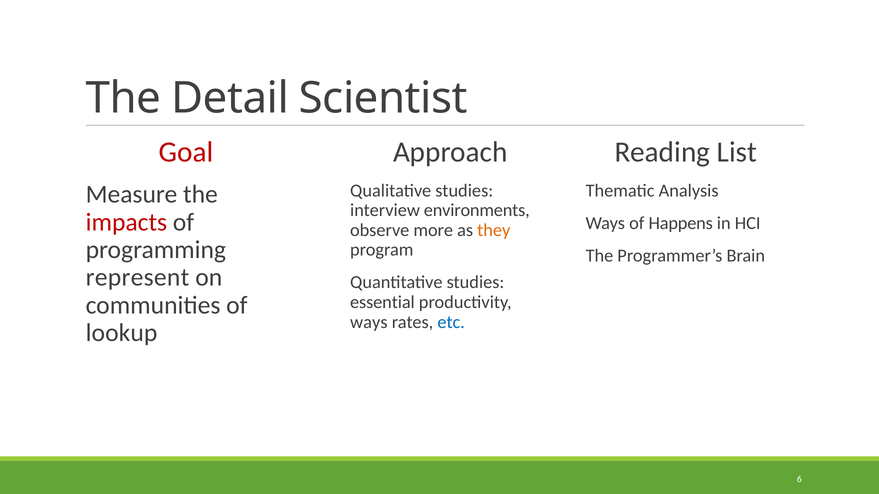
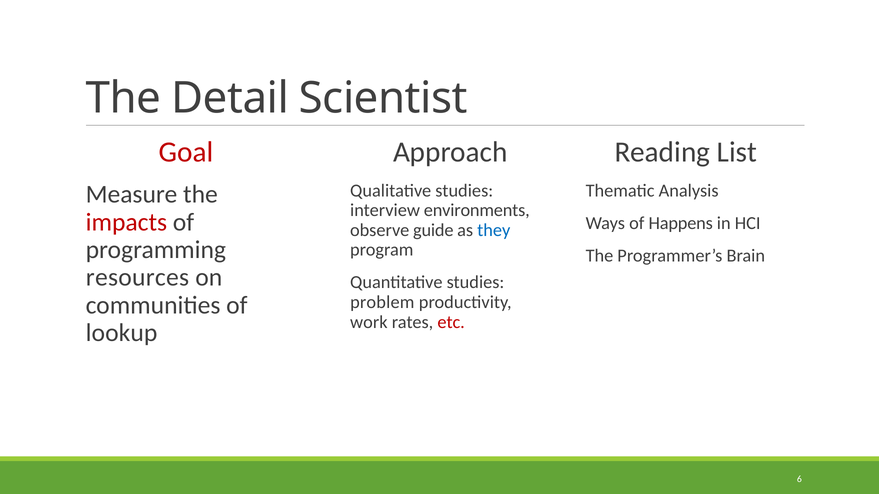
more: more -> guide (433, 230)
they colour: orange -> blue (494, 230)
represent: represent -> resources (137, 278)
essential: essential -> problem (382, 302)
ways: ways -> work (369, 322)
etc colour: blue -> red (451, 322)
